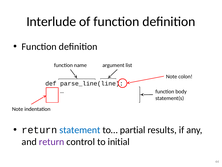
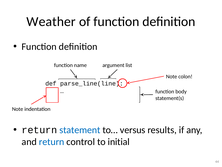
Interlude: Interlude -> Weather (51, 21)
partial: partial -> versus (133, 130)
return colour: purple -> blue (52, 141)
